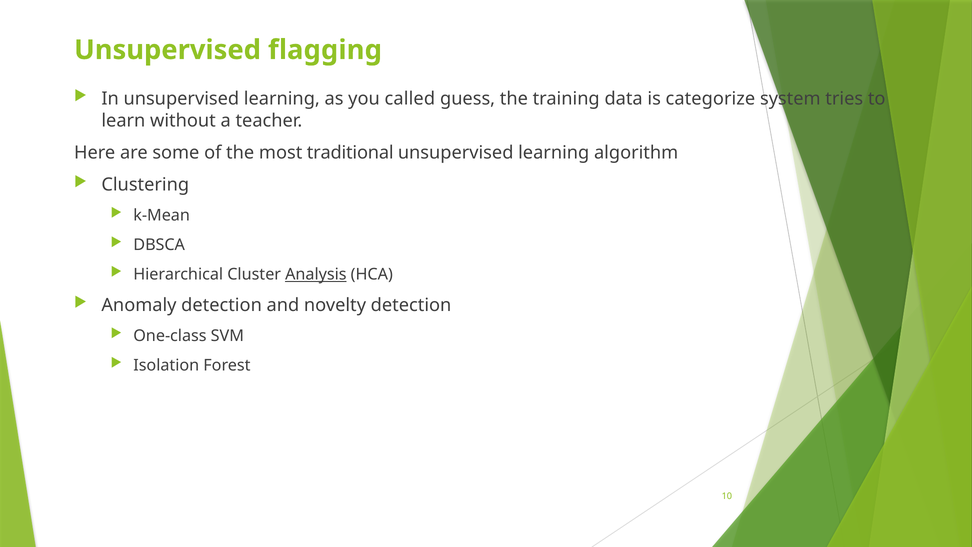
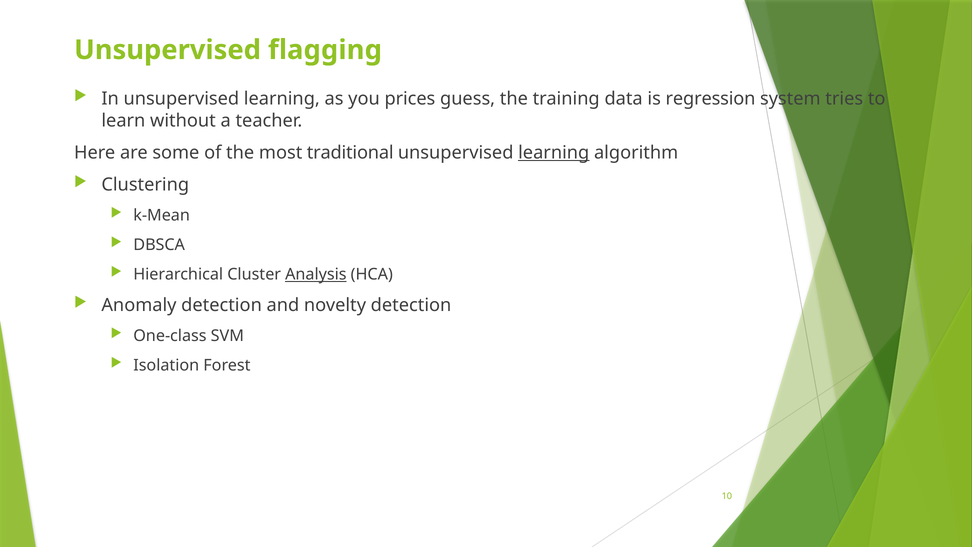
called: called -> prices (410, 99)
categorize: categorize -> regression (711, 99)
learning underline: none -> present (554, 153)
